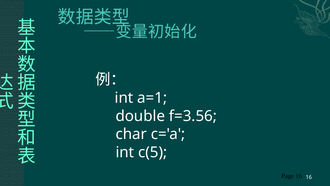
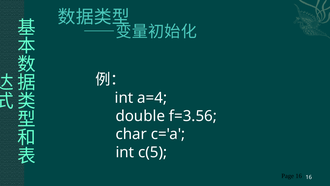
a=1: a=1 -> a=4 (152, 98)
